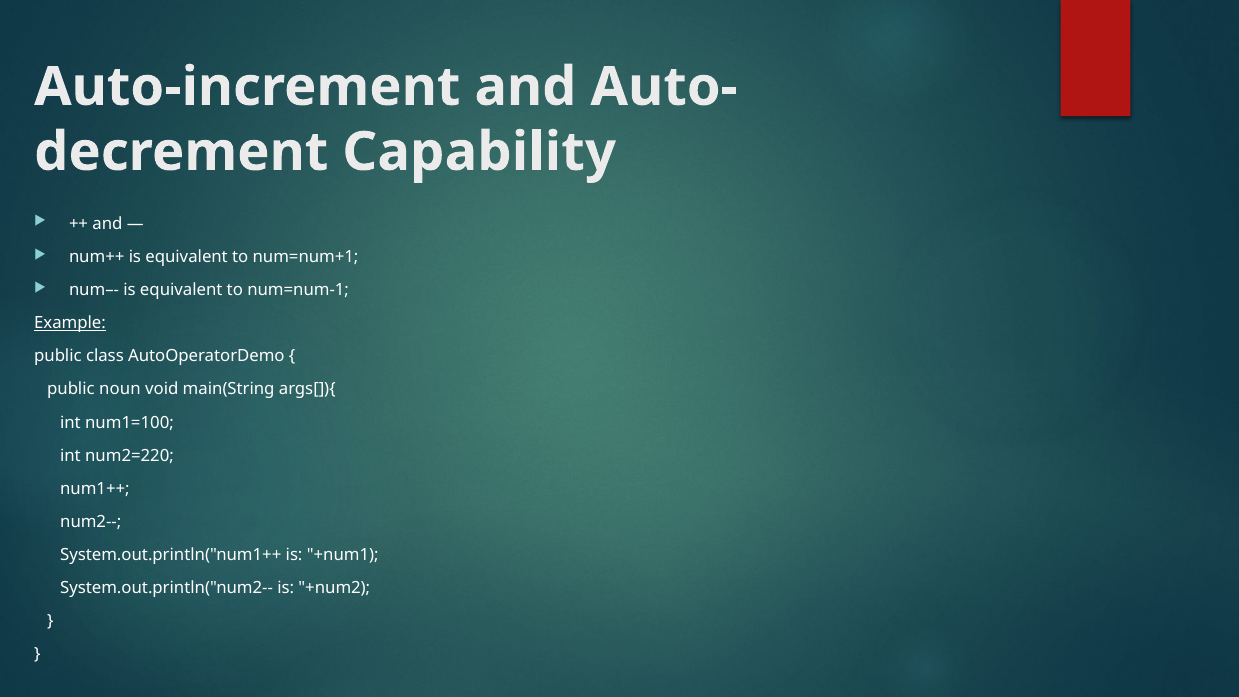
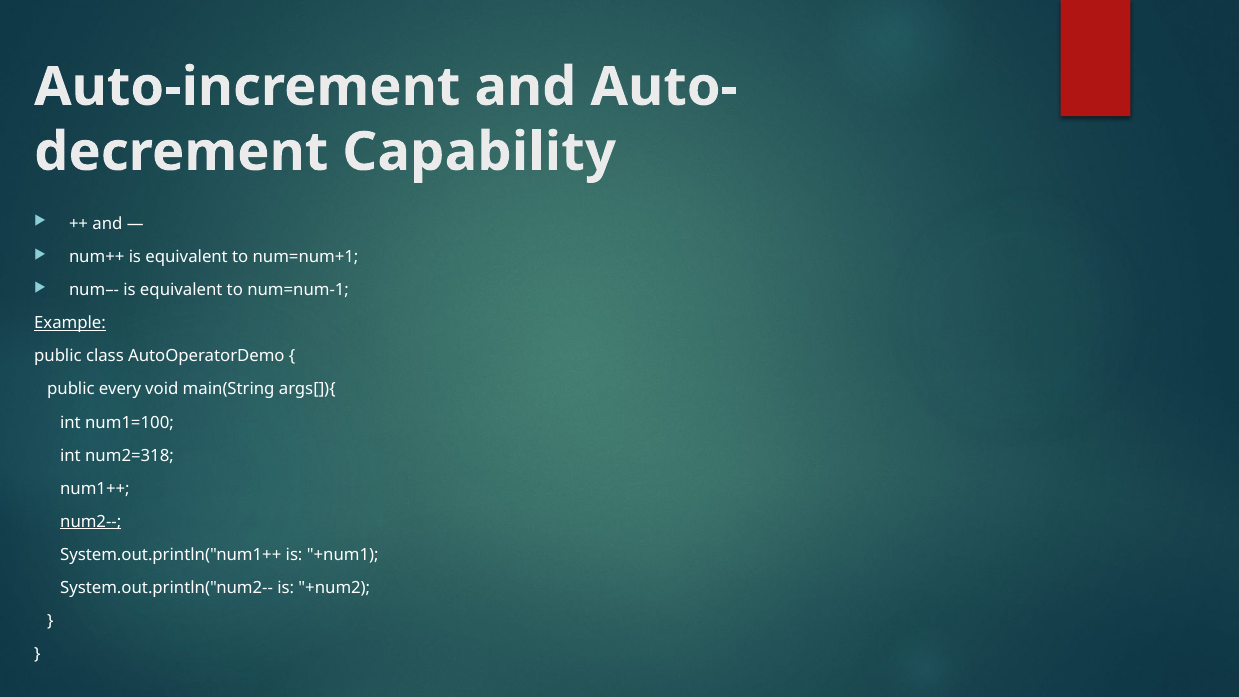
noun: noun -> every (120, 389)
num2=220: num2=220 -> num2=318 (130, 455)
num2-- underline: none -> present (91, 522)
